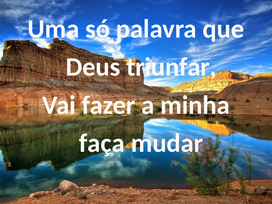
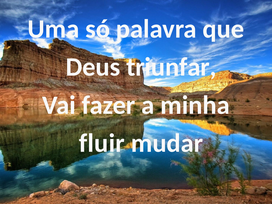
faça: faça -> fluir (102, 143)
